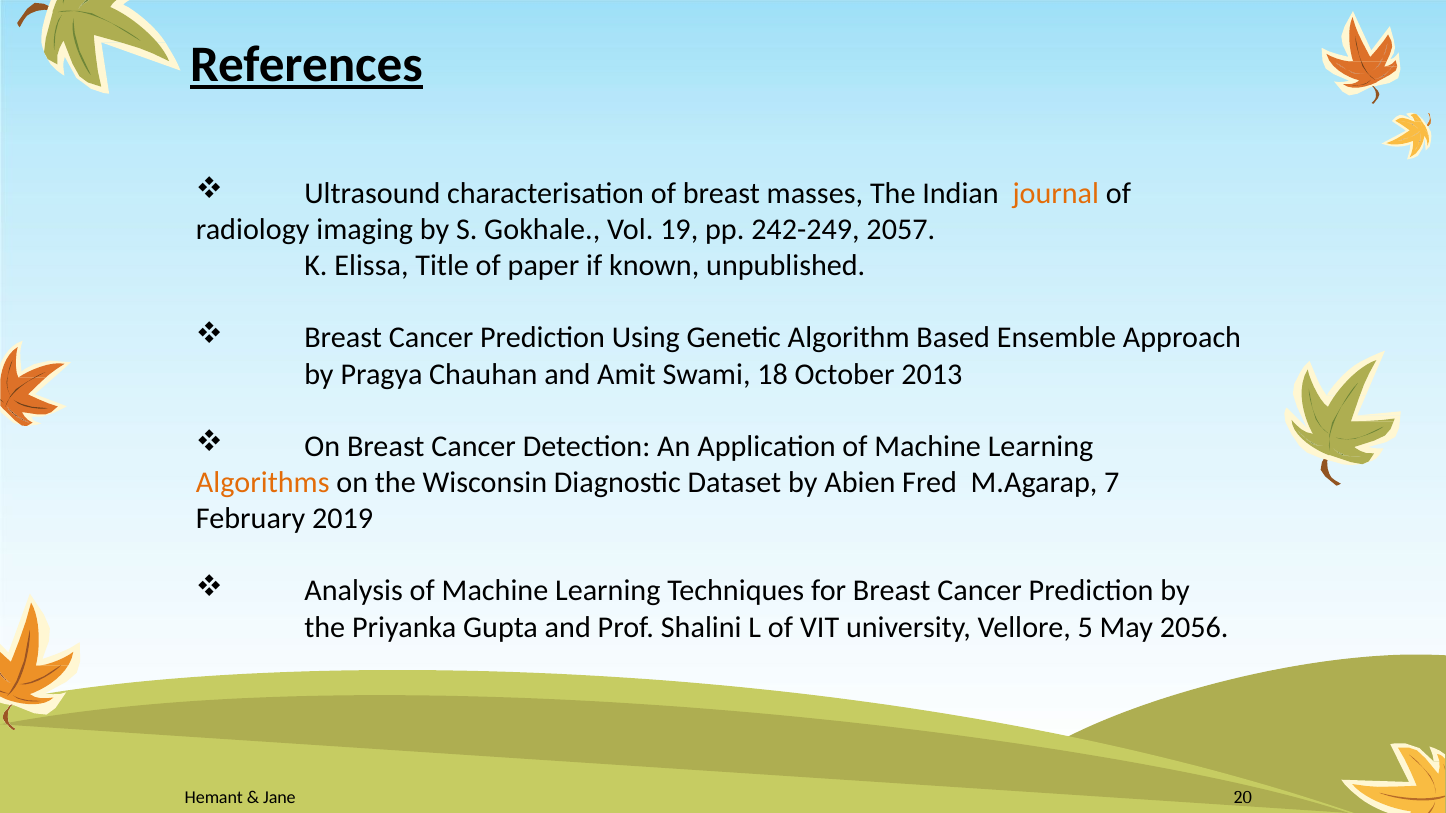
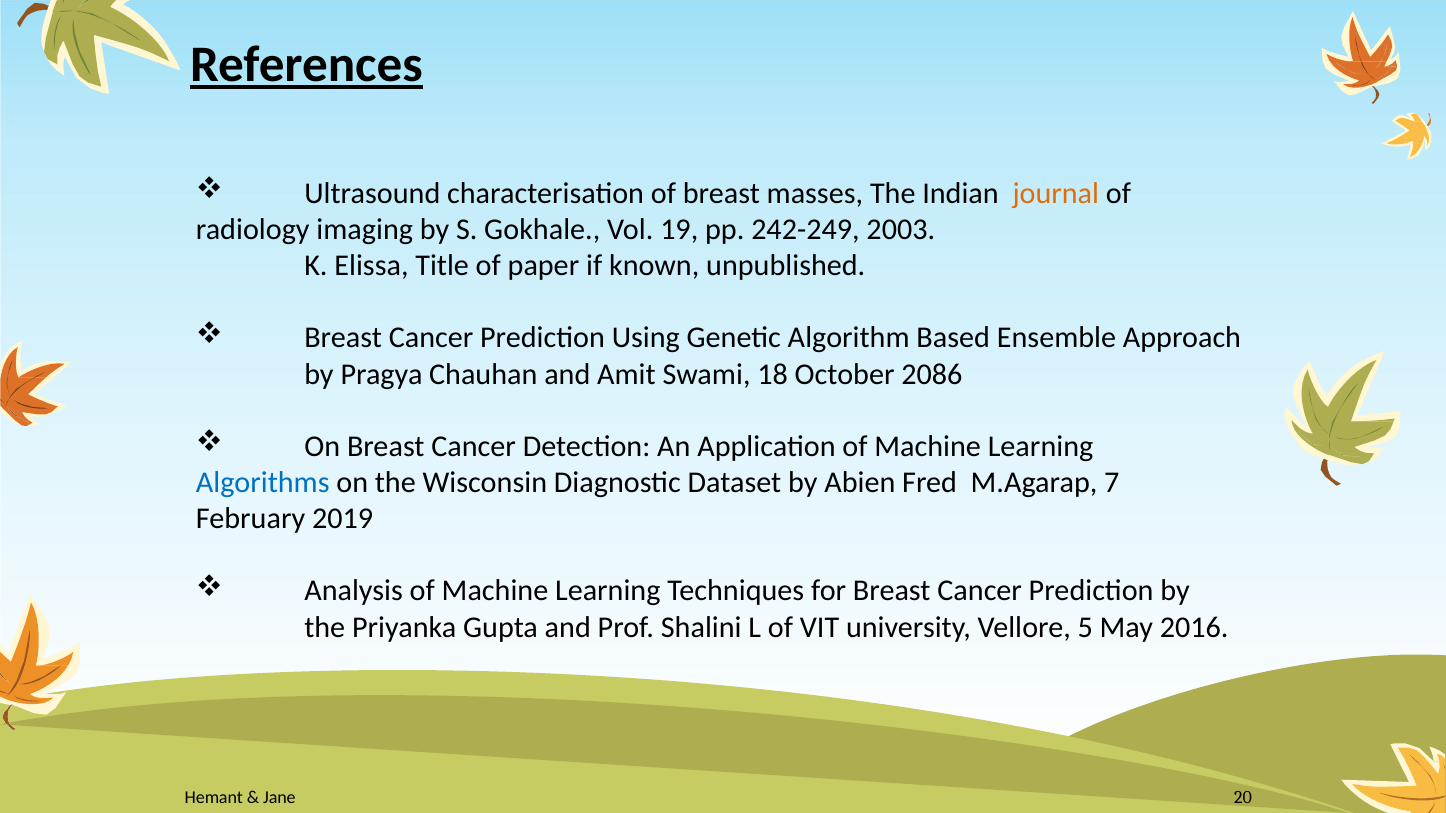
2057: 2057 -> 2003 (901, 230)
2013: 2013 -> 2086 (932, 374)
Algorithms colour: orange -> blue (263, 483)
2056: 2056 -> 2016 (1194, 627)
